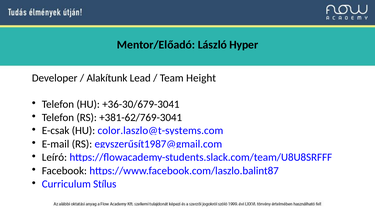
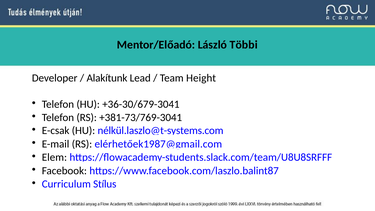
Hyper: Hyper -> Többi (244, 45)
+381-62/769-3041: +381-62/769-3041 -> +381-73/769-3041 (141, 117)
color.laszlo@t-systems.com: color.laszlo@t-systems.com -> nélkül.laszlo@t-systems.com (161, 131)
egyszerűsít1987@gmail.com: egyszerűsít1987@gmail.com -> elérhetőek1987@gmail.com (158, 144)
Leíró: Leíró -> Elem (54, 157)
